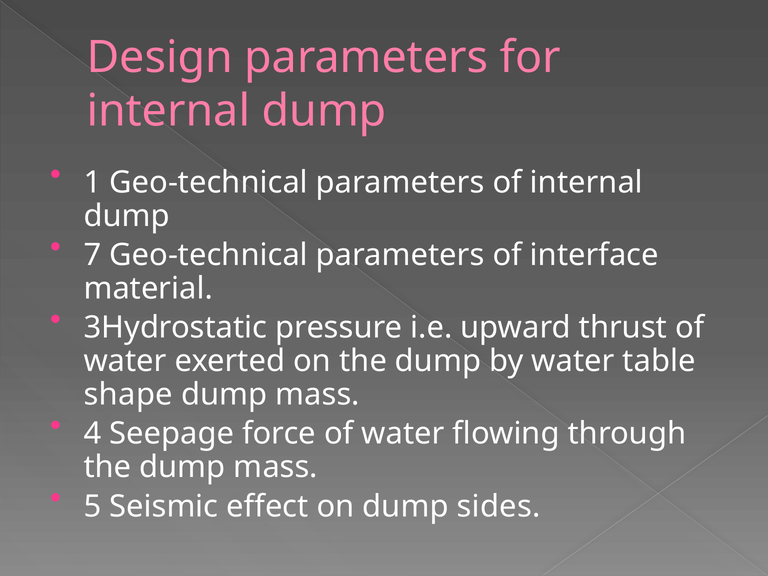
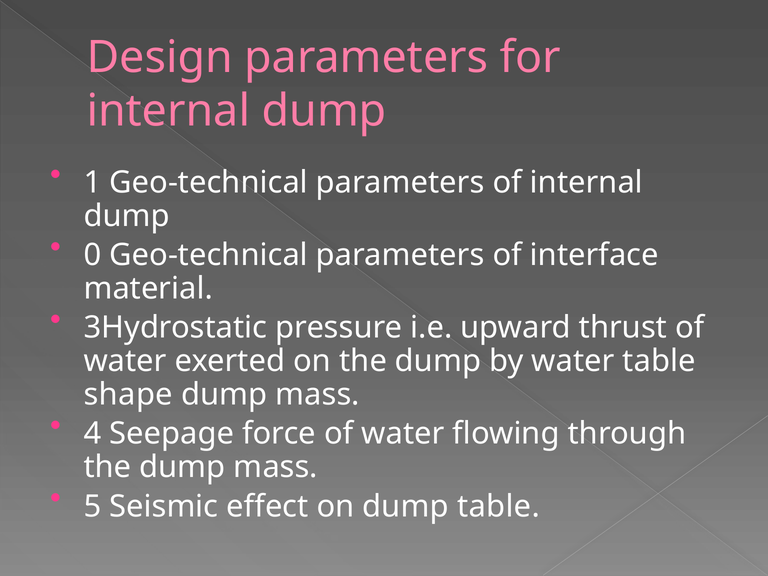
7: 7 -> 0 (92, 255)
dump sides: sides -> table (499, 506)
